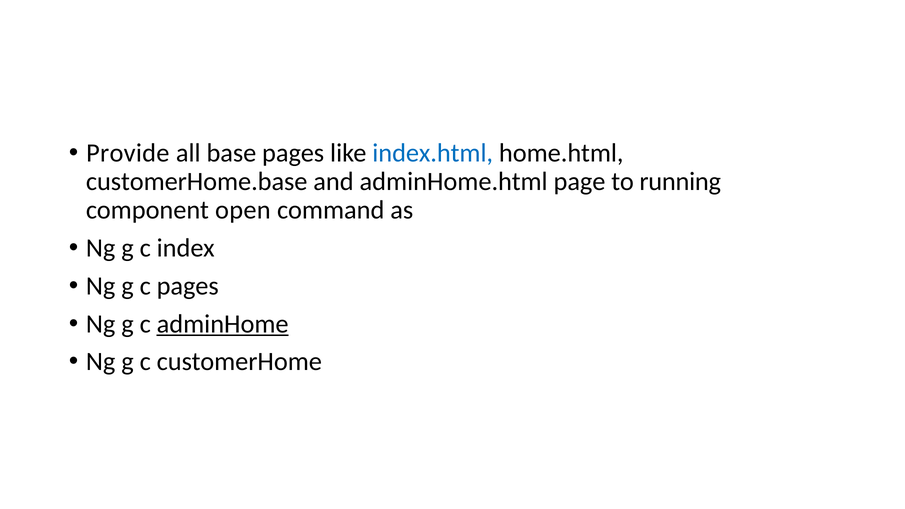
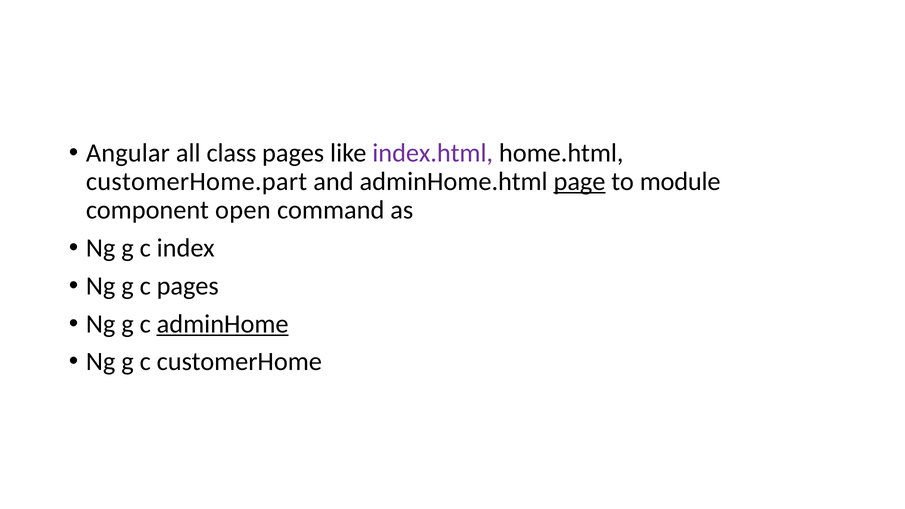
Provide: Provide -> Angular (128, 153)
base: base -> class (231, 153)
index.html colour: blue -> purple (433, 153)
customerHome.base: customerHome.base -> customerHome.part (197, 182)
page underline: none -> present (580, 182)
running: running -> module (680, 182)
